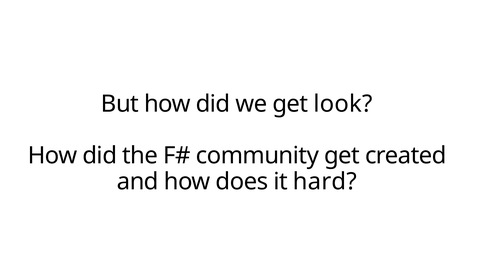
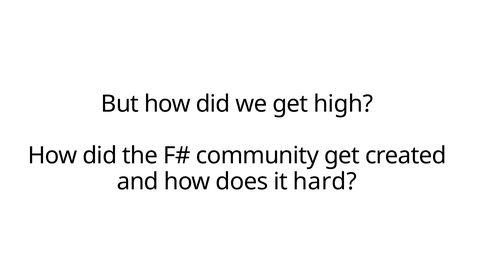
look: look -> high (343, 104)
